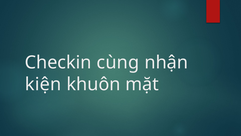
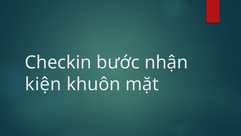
cùng: cùng -> bước (118, 62)
